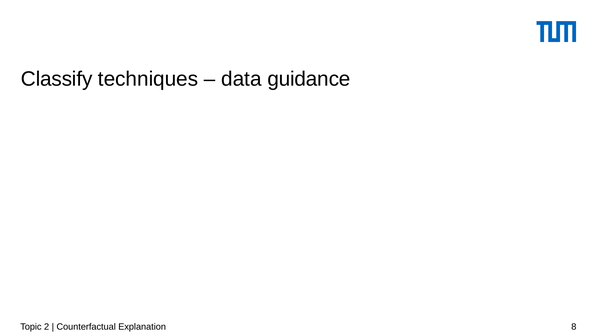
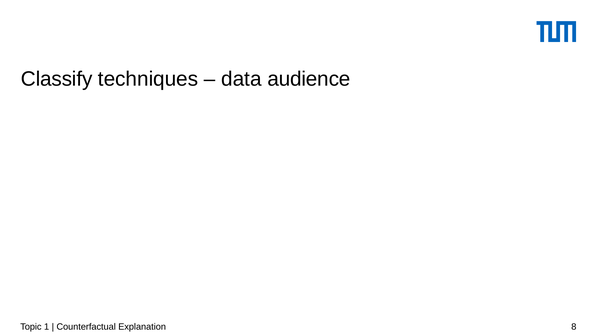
guidance: guidance -> audience (309, 79)
2: 2 -> 1 (47, 327)
